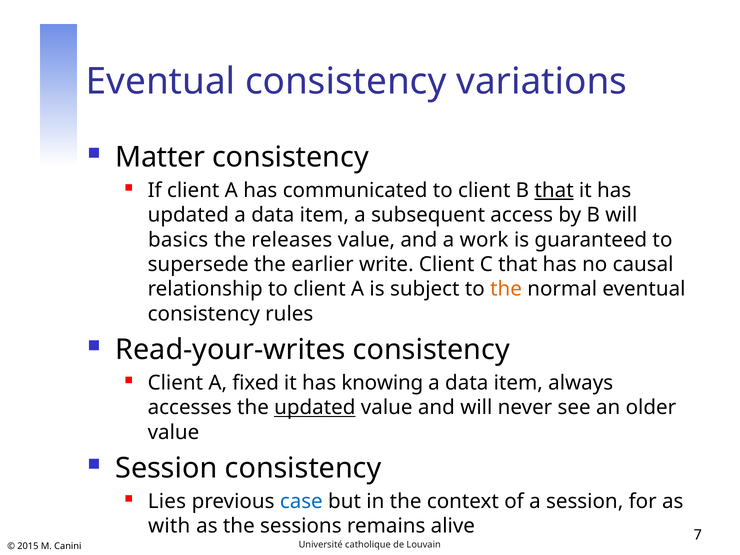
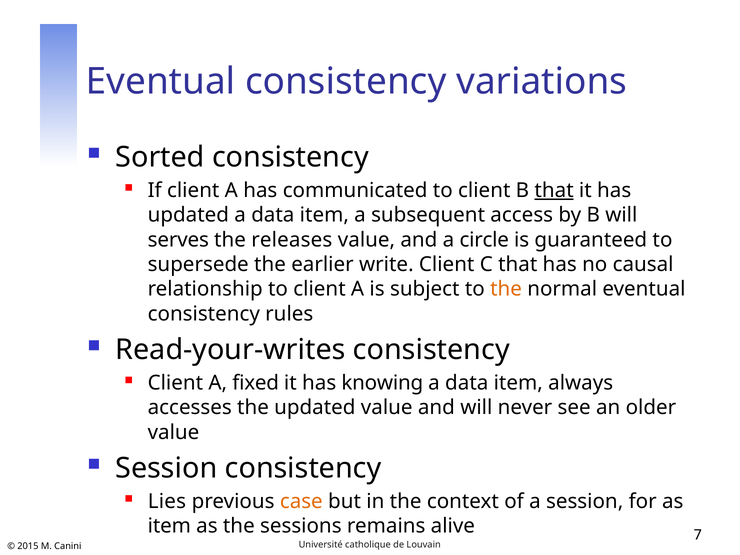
Matter: Matter -> Sorted (160, 157)
basics: basics -> serves (178, 240)
work: work -> circle (484, 240)
updated underline: present -> none (315, 408)
case colour: blue -> orange (301, 501)
with: with -> item (169, 526)
